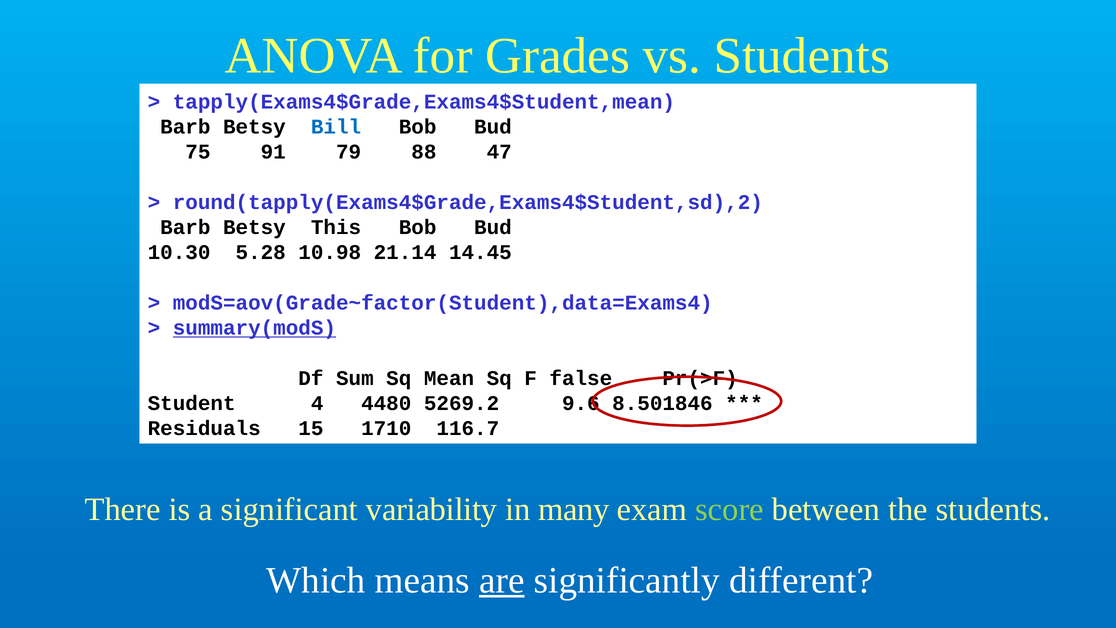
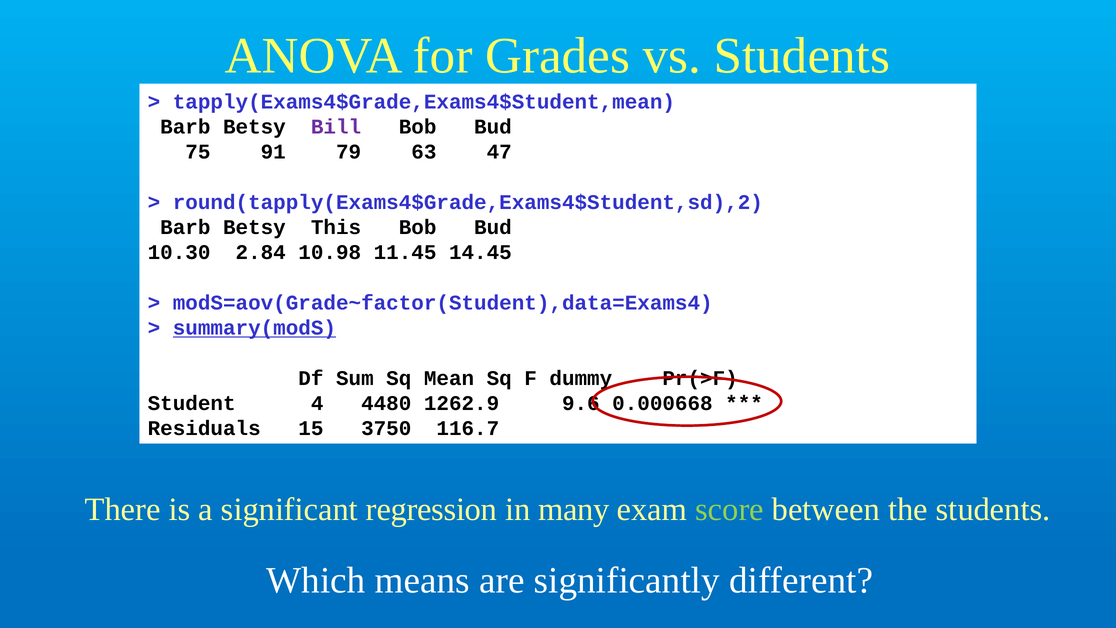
Bill colour: blue -> purple (336, 127)
88: 88 -> 63 (424, 152)
5.28: 5.28 -> 2.84 (261, 252)
21.14: 21.14 -> 11.45 (405, 252)
false: false -> dummy (581, 378)
5269.2: 5269.2 -> 1262.9 (462, 403)
8.501846: 8.501846 -> 0.000668 (662, 403)
1710: 1710 -> 3750 (386, 428)
variability: variability -> regression (432, 509)
are underline: present -> none (502, 580)
